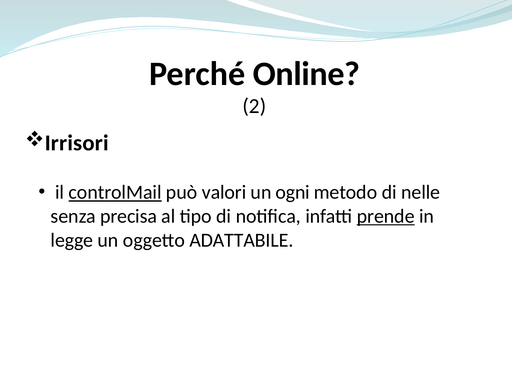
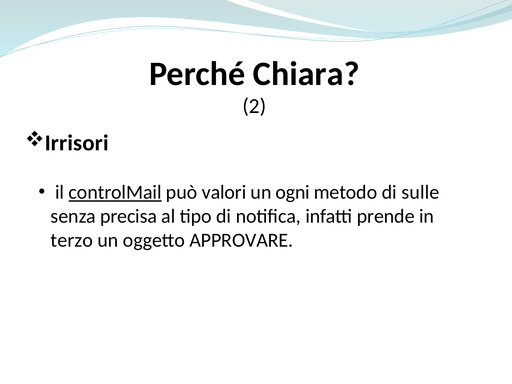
Online: Online -> Chiara (306, 74)
nelle: nelle -> sulle (421, 192)
prende underline: present -> none (386, 216)
legge: legge -> terzo (72, 240)
ADATTABILE: ADATTABILE -> APPROVARE (241, 240)
